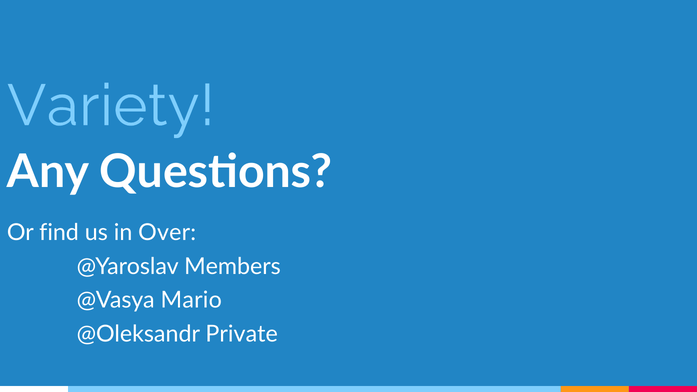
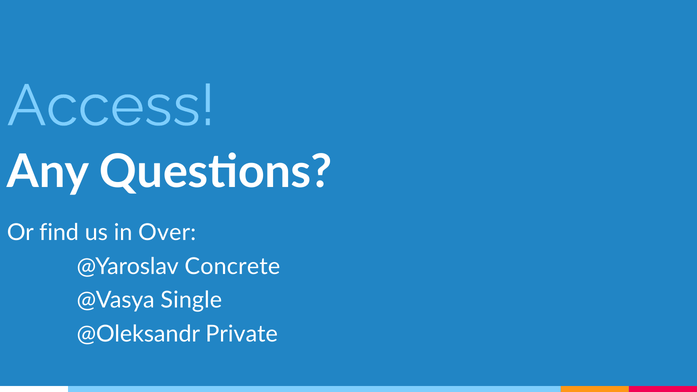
Variety: Variety -> Access (111, 106)
Members: Members -> Concrete (232, 267)
Mario: Mario -> Single (191, 300)
